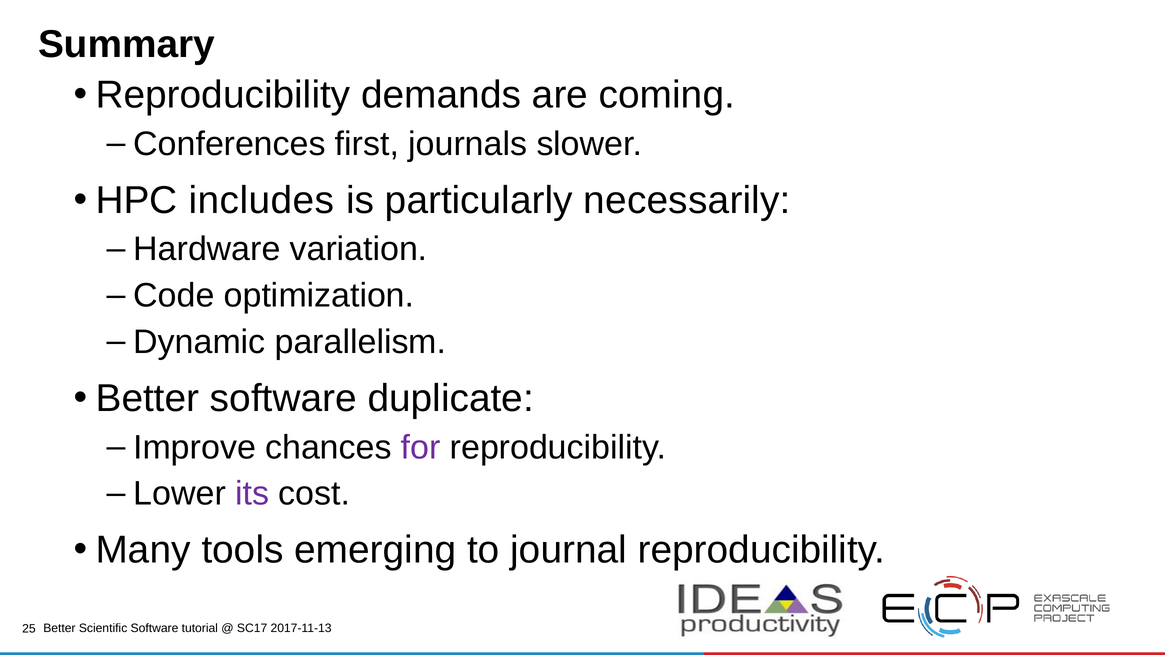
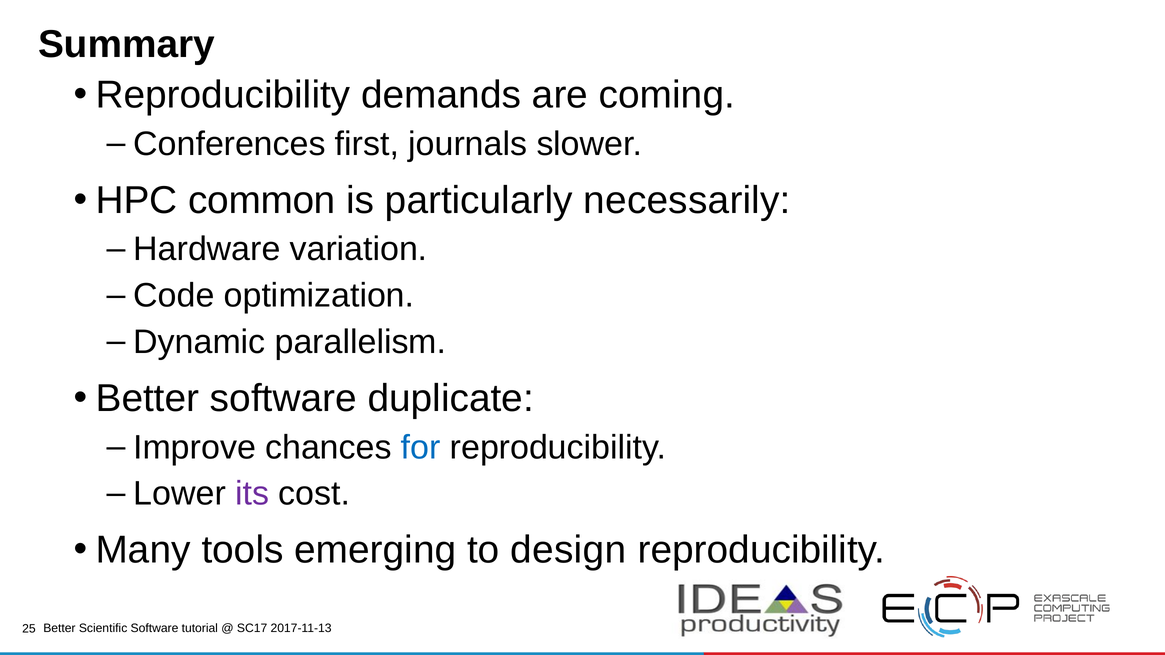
includes: includes -> common (262, 200)
for colour: purple -> blue (421, 448)
journal: journal -> design (568, 550)
